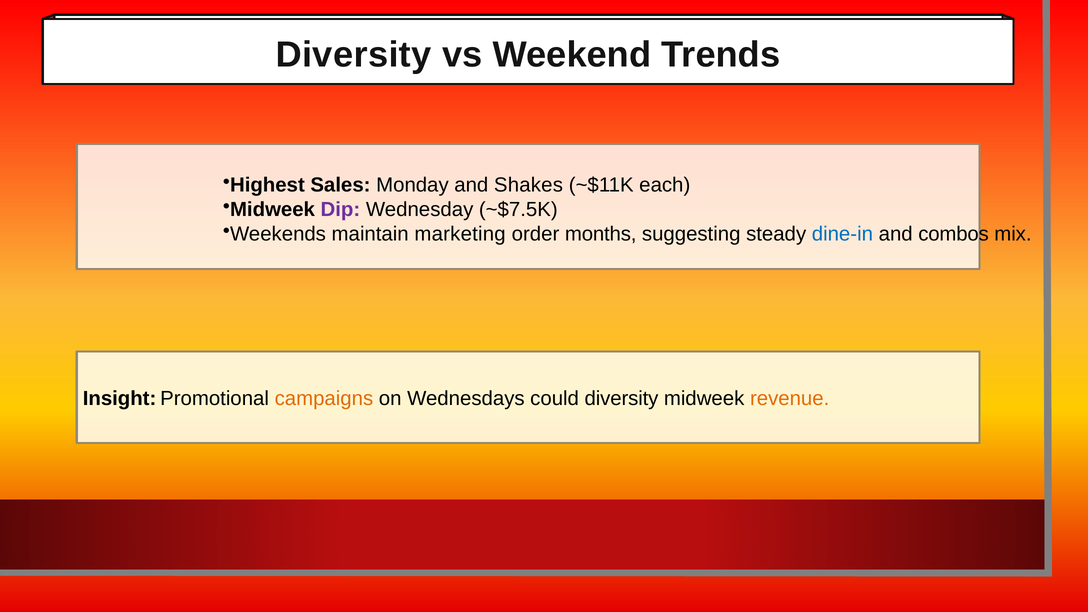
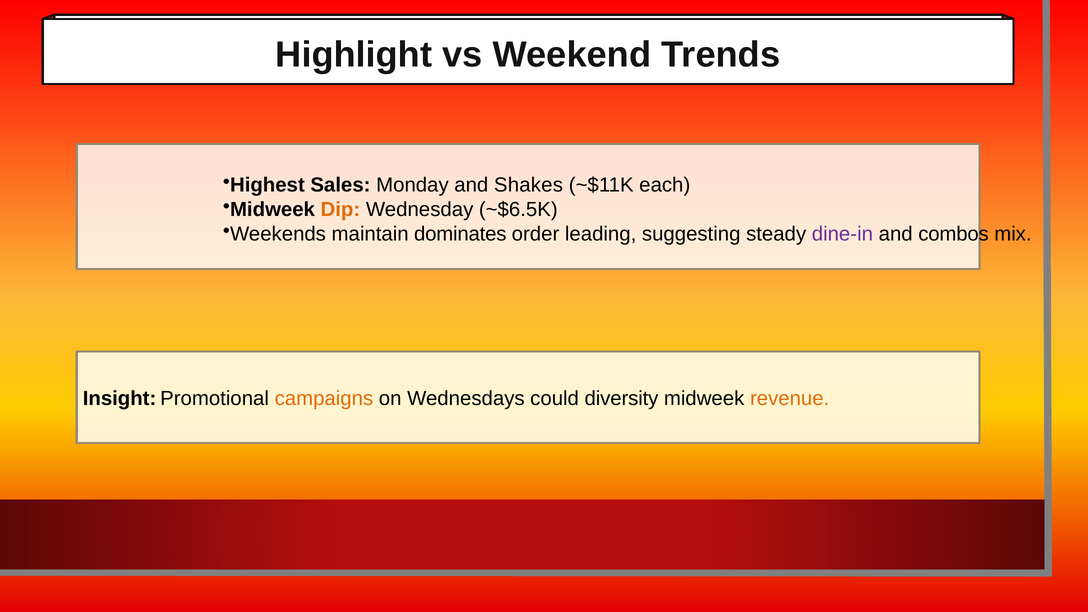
Diversity: Diversity -> Highlight (354, 55)
Dip colour: purple -> orange (340, 210)
~$7.5K: ~$7.5K -> ~$6.5K (518, 210)
marketing: marketing -> dominates (460, 234)
months: months -> leading (601, 234)
dine-in colour: blue -> purple (842, 234)
